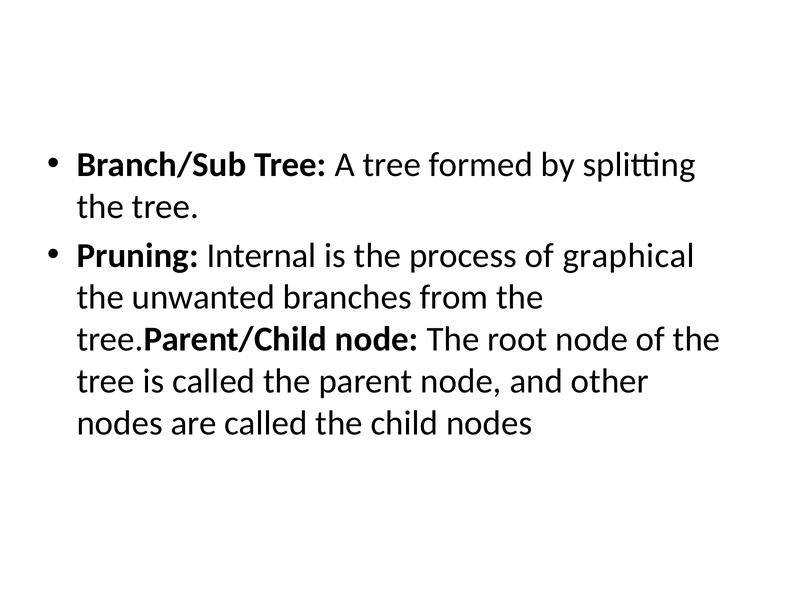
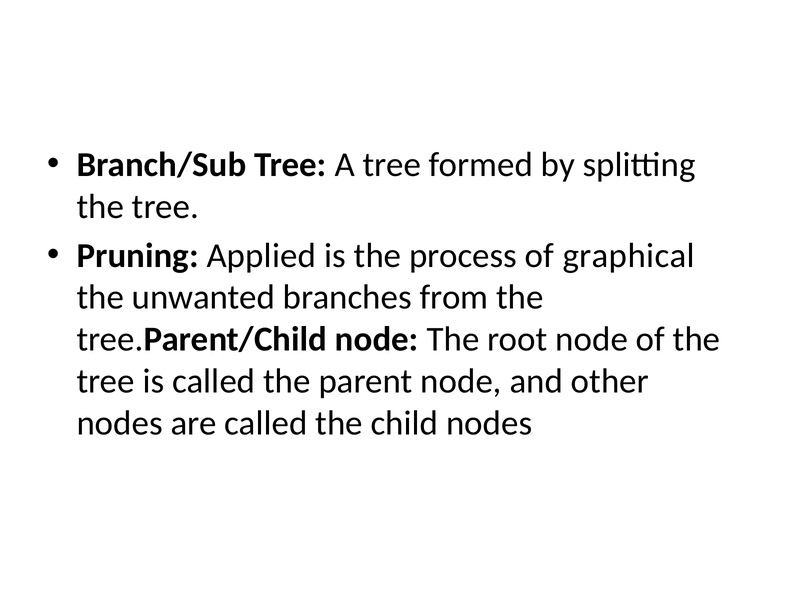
Internal: Internal -> Applied (261, 256)
